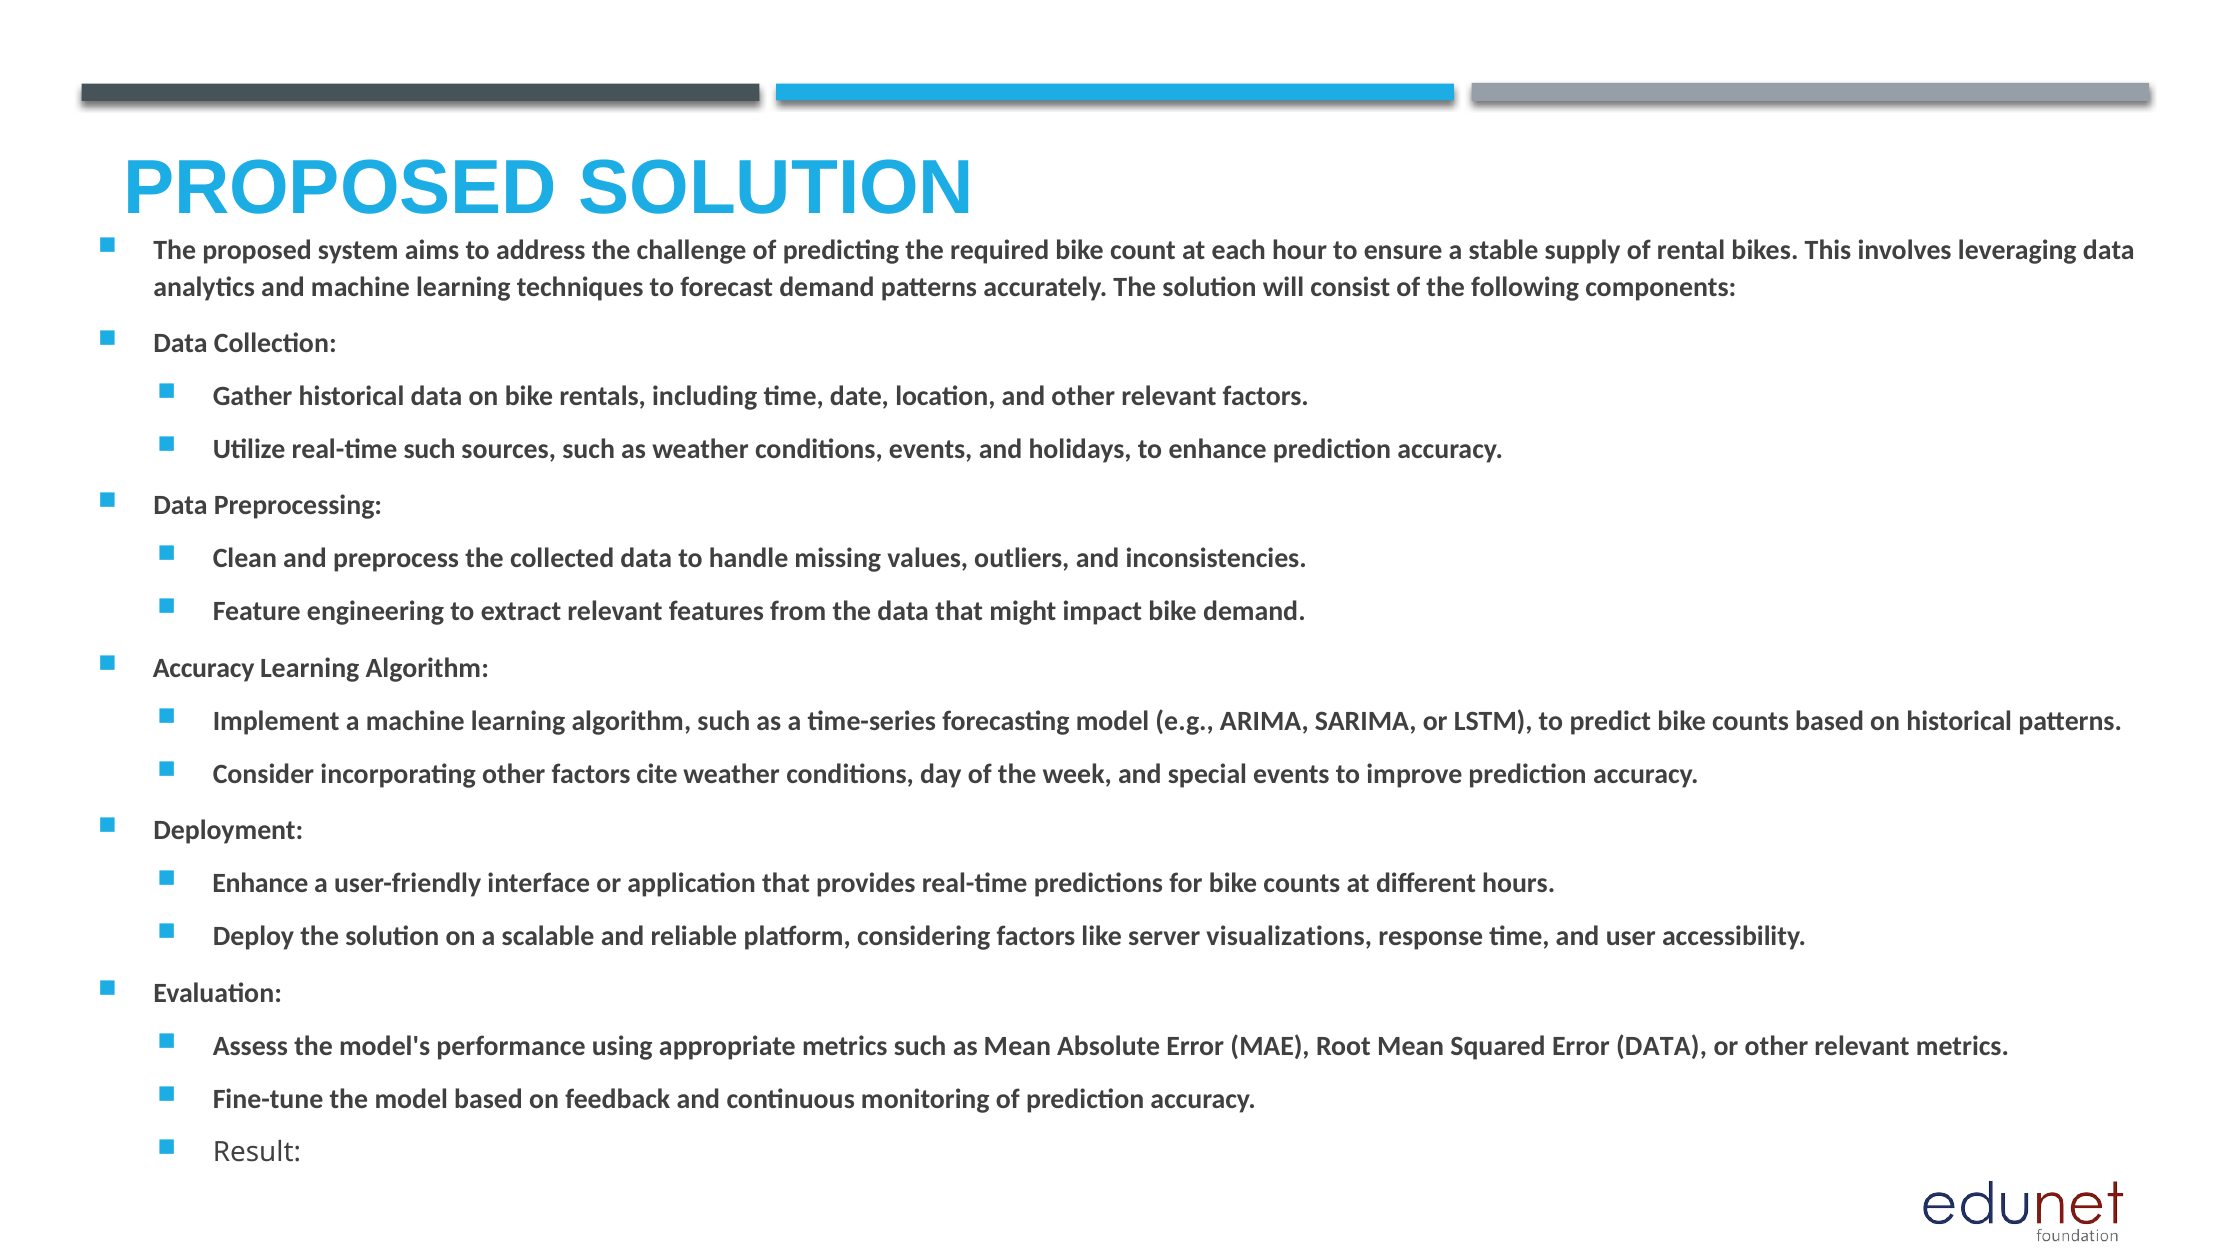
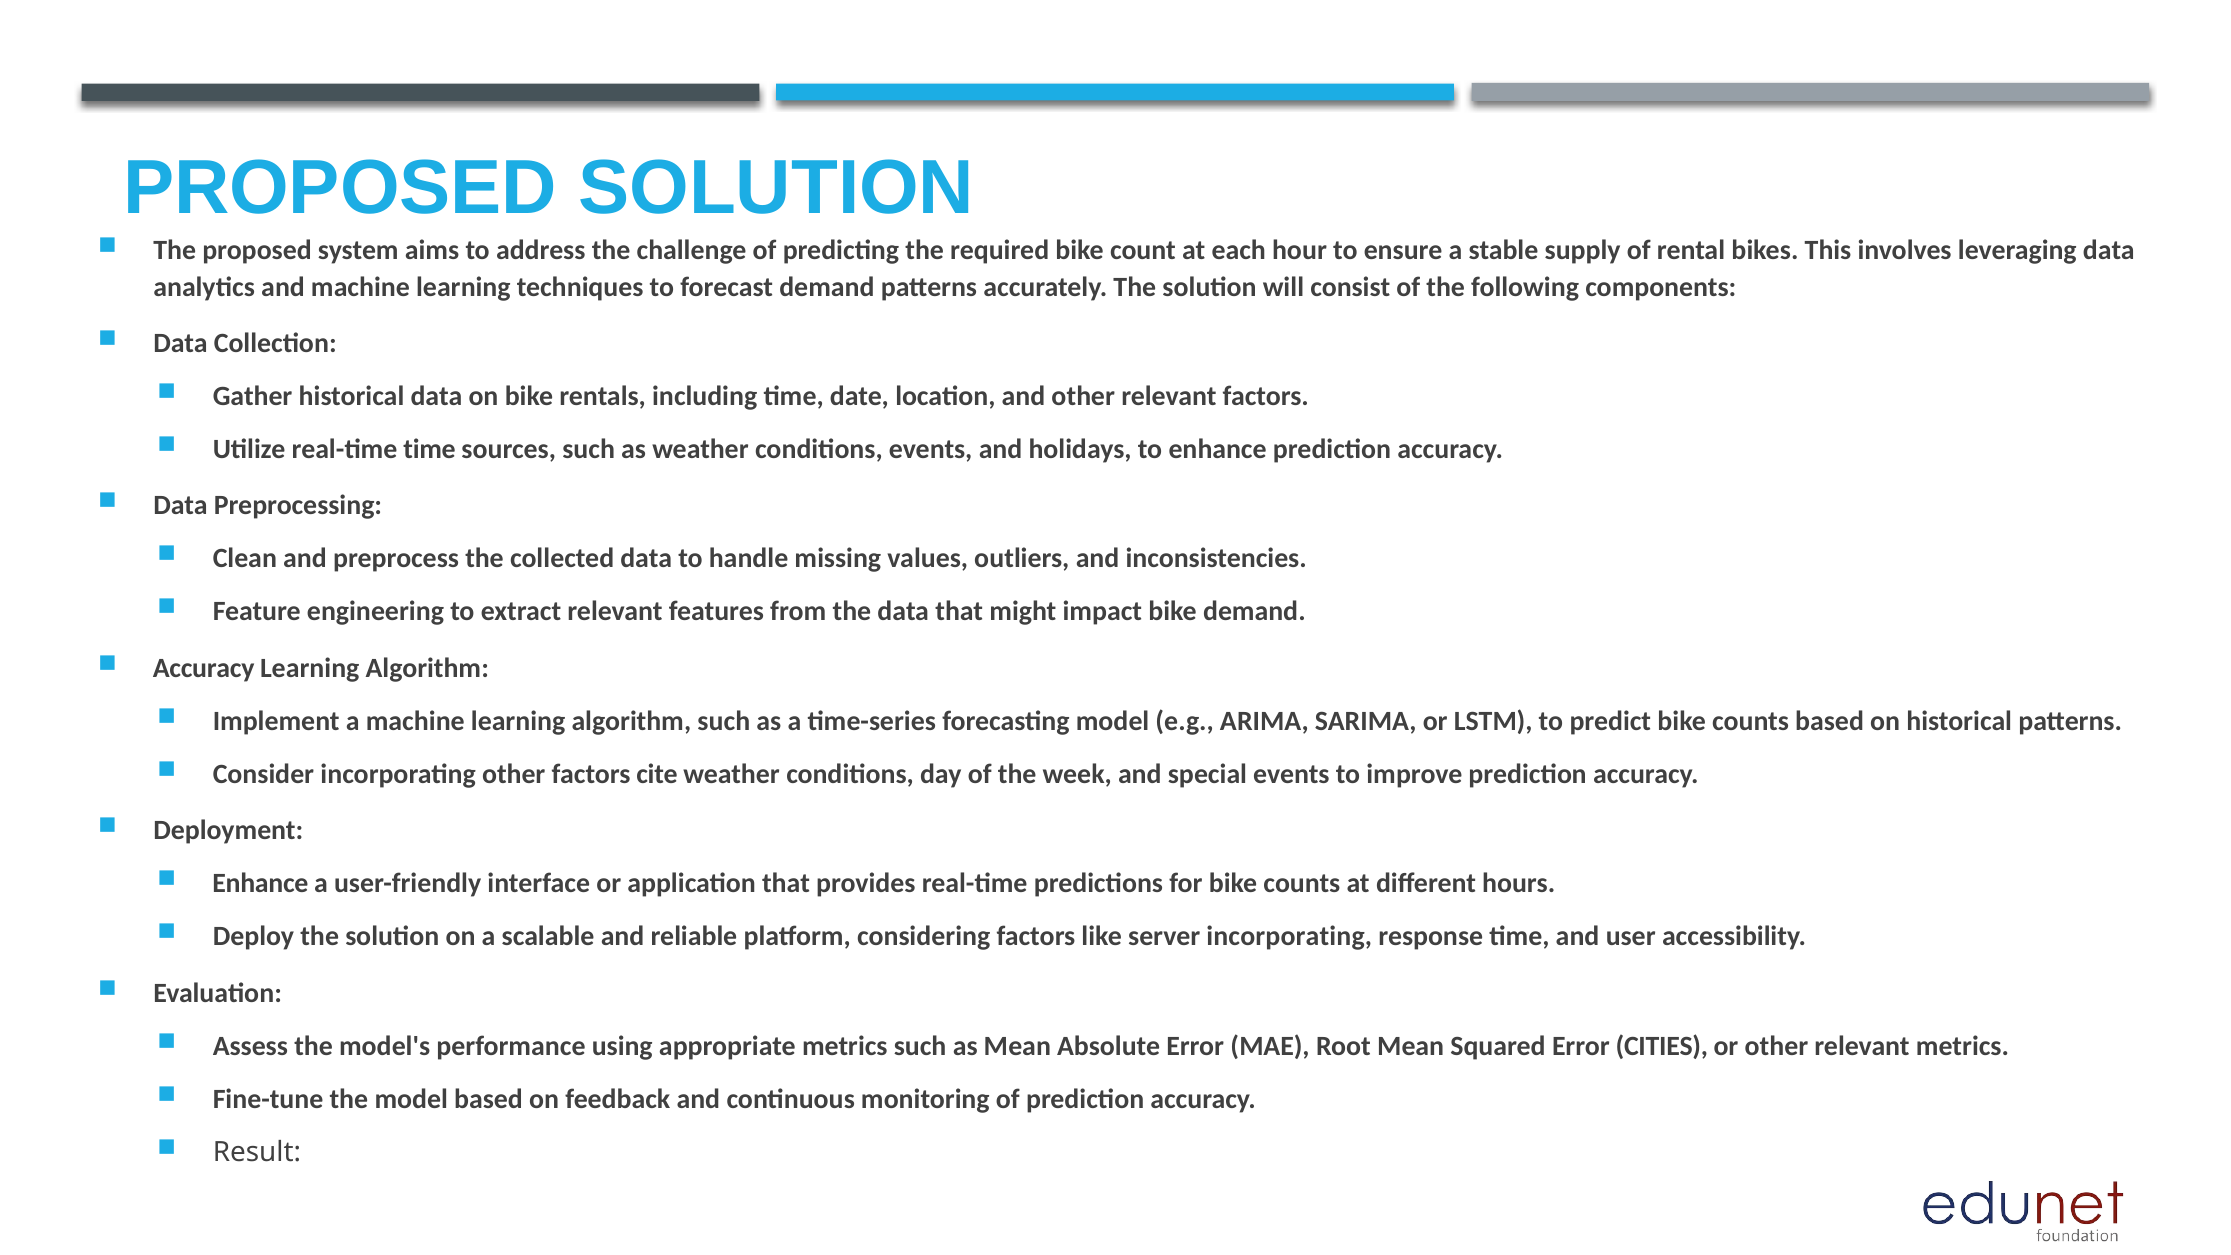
real-time such: such -> time (430, 449)
server visualizations: visualizations -> incorporating (1289, 936)
Error DATA: DATA -> CITIES (1662, 1046)
